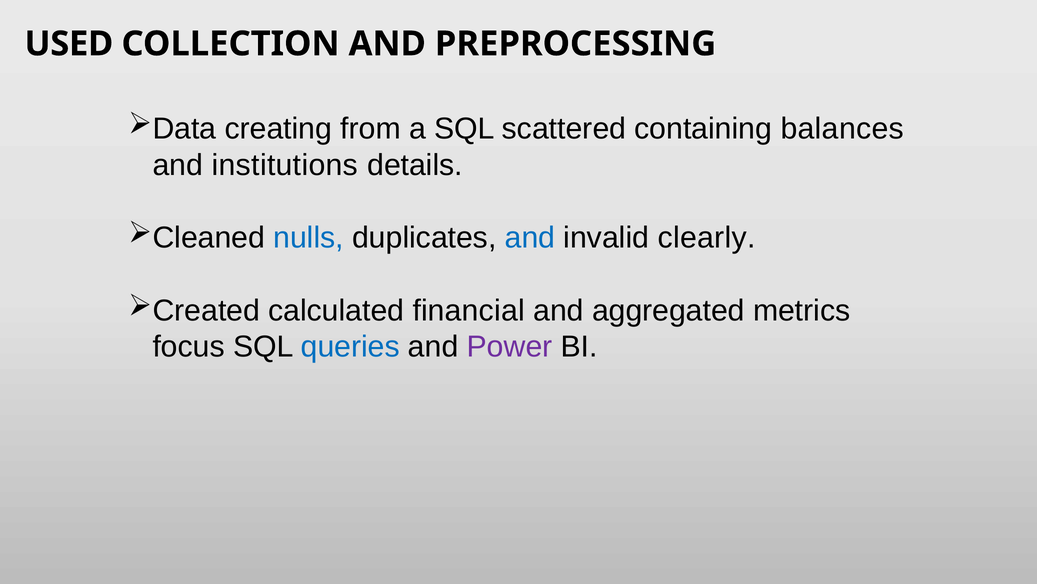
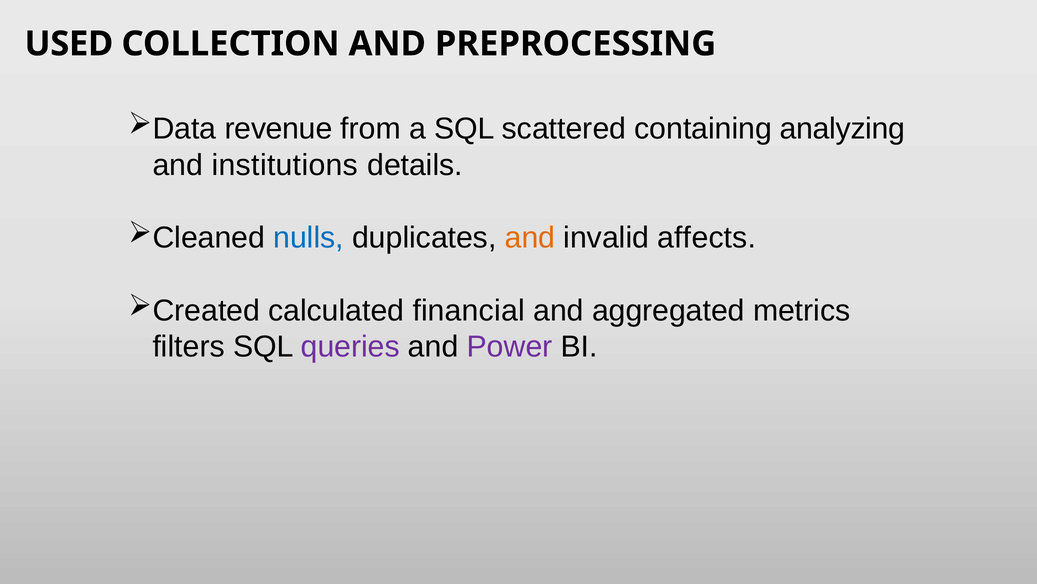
creating: creating -> revenue (278, 129)
balances: balances -> analyzing (843, 129)
and colour: blue -> orange (530, 238)
clearly: clearly -> affects (707, 238)
focus: focus -> filters (189, 347)
queries colour: blue -> purple (350, 347)
